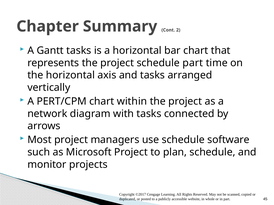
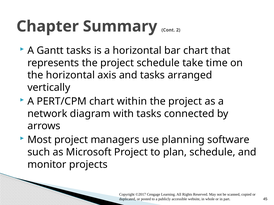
schedule part: part -> take (193, 63)
use schedule: schedule -> planning (183, 140)
